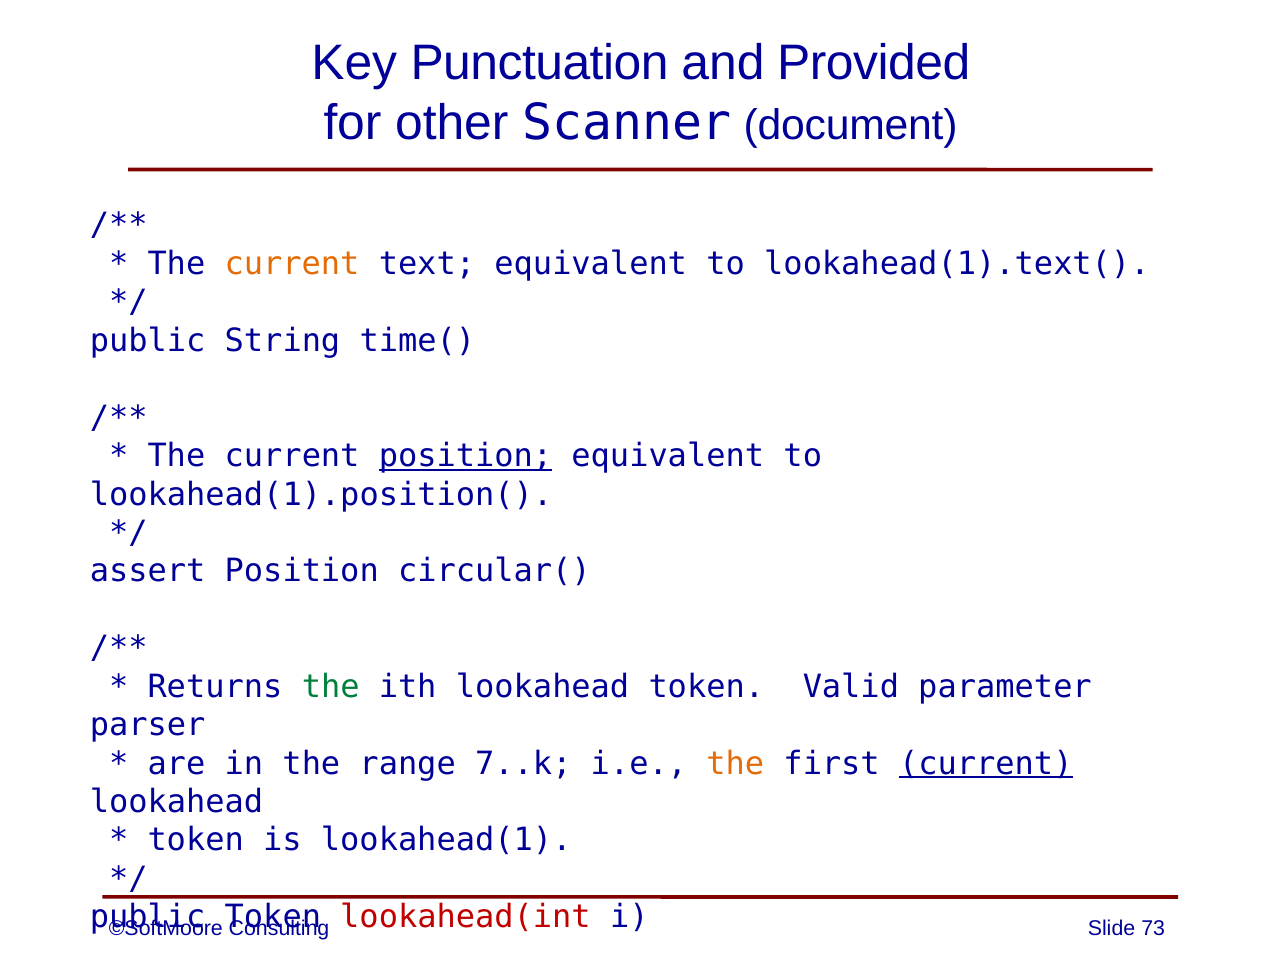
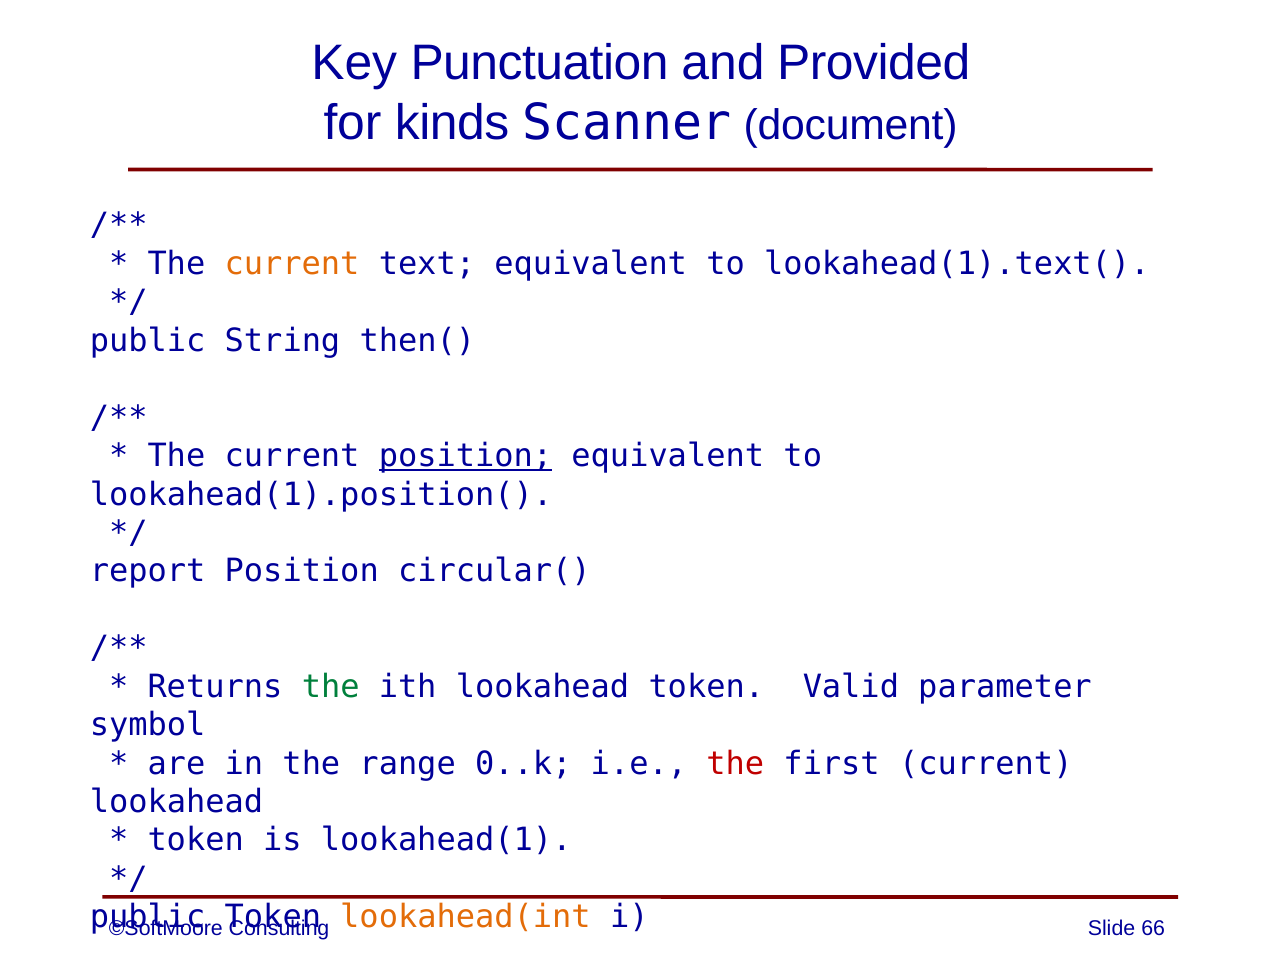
other: other -> kinds (452, 123)
time(: time( -> then( (417, 341)
assert: assert -> report (148, 571)
parser: parser -> symbol (148, 725)
7..k: 7..k -> 0..k (523, 763)
the colour: orange -> red (735, 763)
current underline: present -> none (986, 763)
lookahead(int colour: red -> orange (465, 917)
73: 73 -> 66 (1153, 928)
